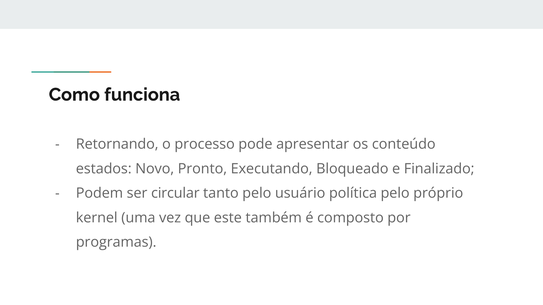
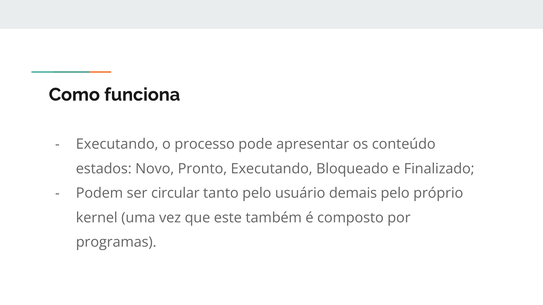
Retornando: Retornando -> Executando (117, 144)
política: política -> demais (353, 193)
